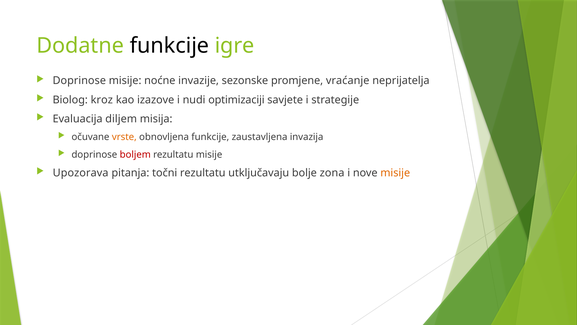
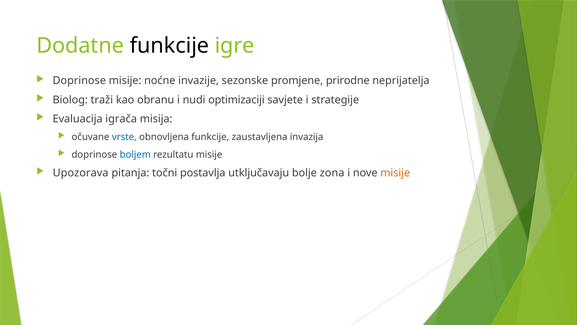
vraćanje: vraćanje -> prirodne (348, 81)
kroz: kroz -> traži (102, 100)
izazove: izazove -> obranu (156, 100)
diljem: diljem -> igrača (121, 119)
vrste colour: orange -> blue (124, 137)
boljem colour: red -> blue (135, 154)
točni rezultatu: rezultatu -> postavlja (203, 173)
